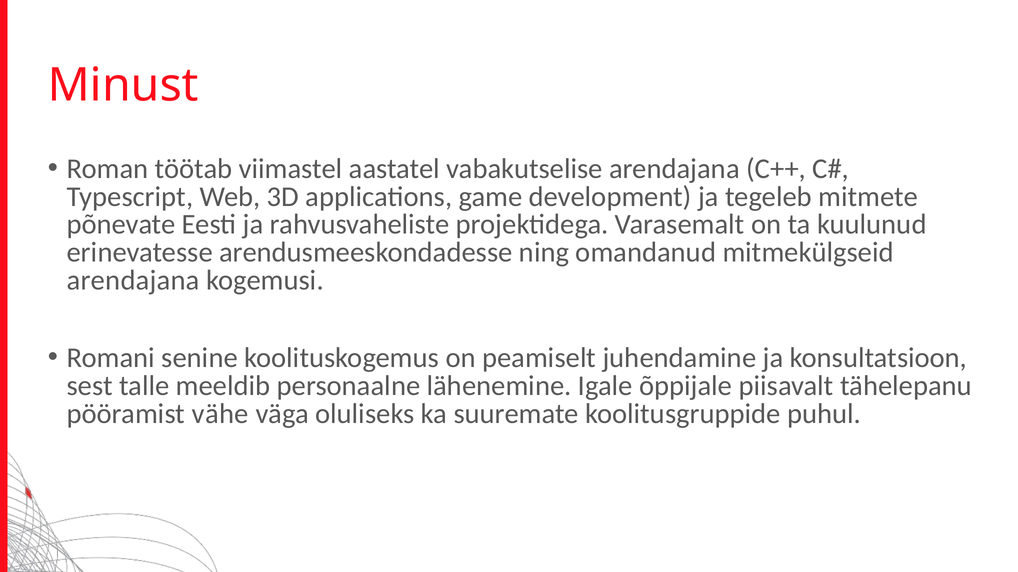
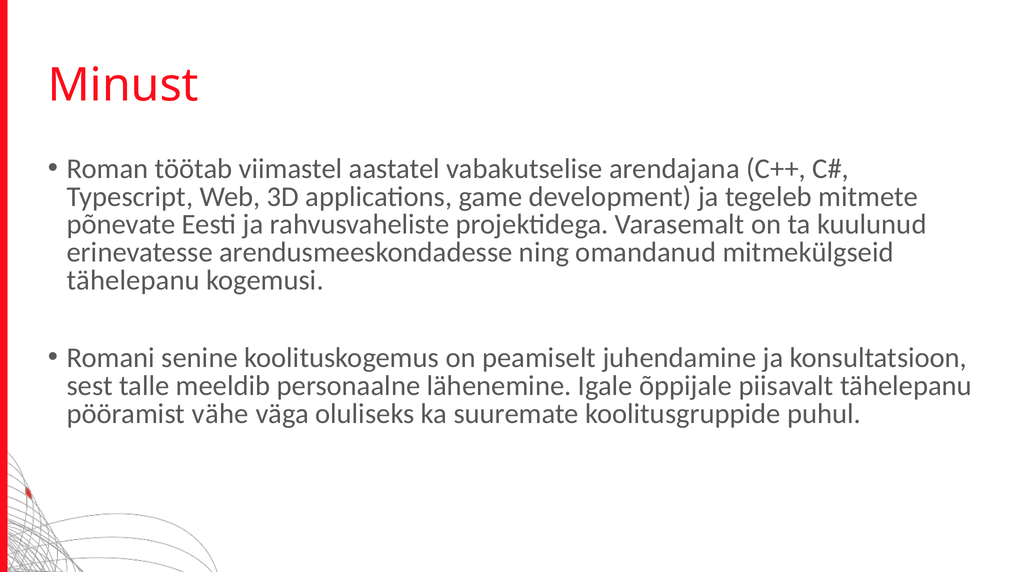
arendajana: arendajana -> tähelepanu (133, 280)
